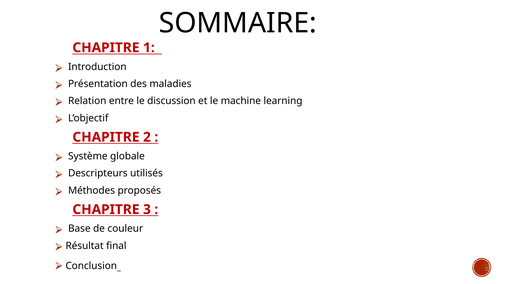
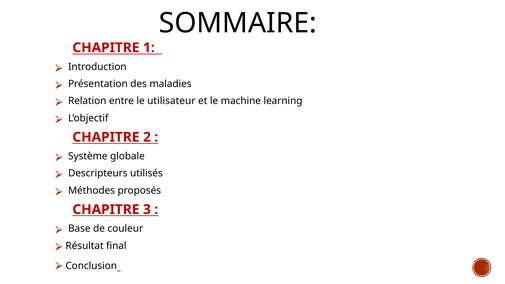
discussion: discussion -> utilisateur (171, 101)
